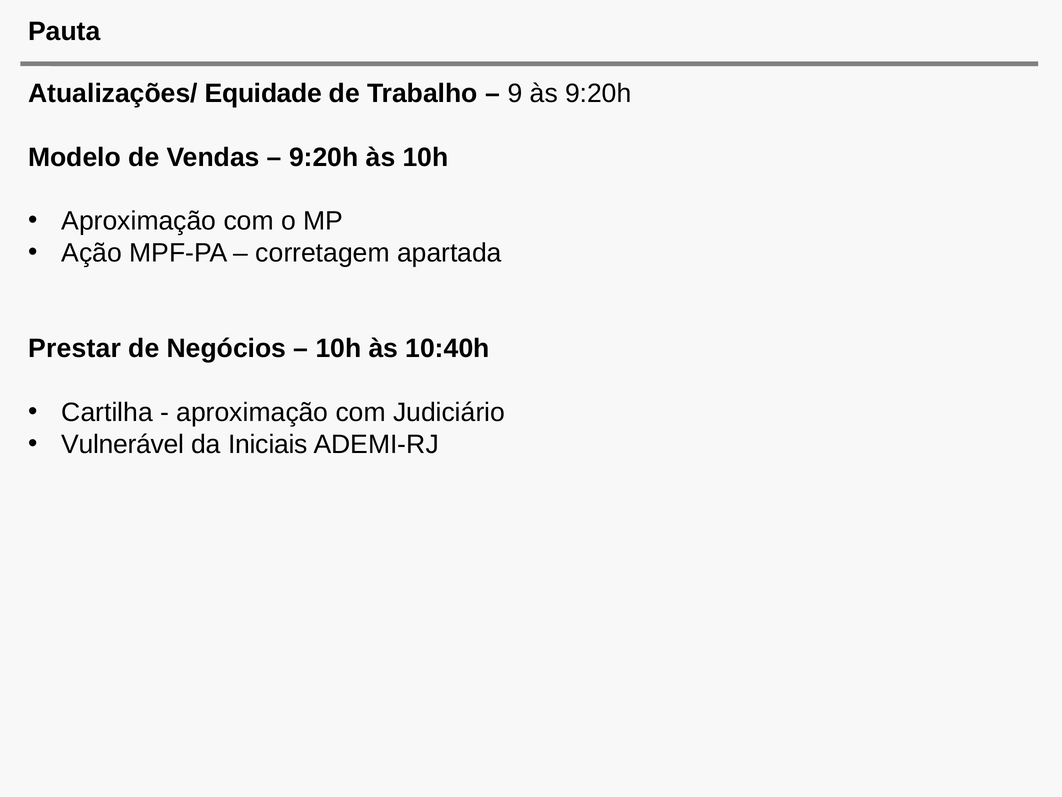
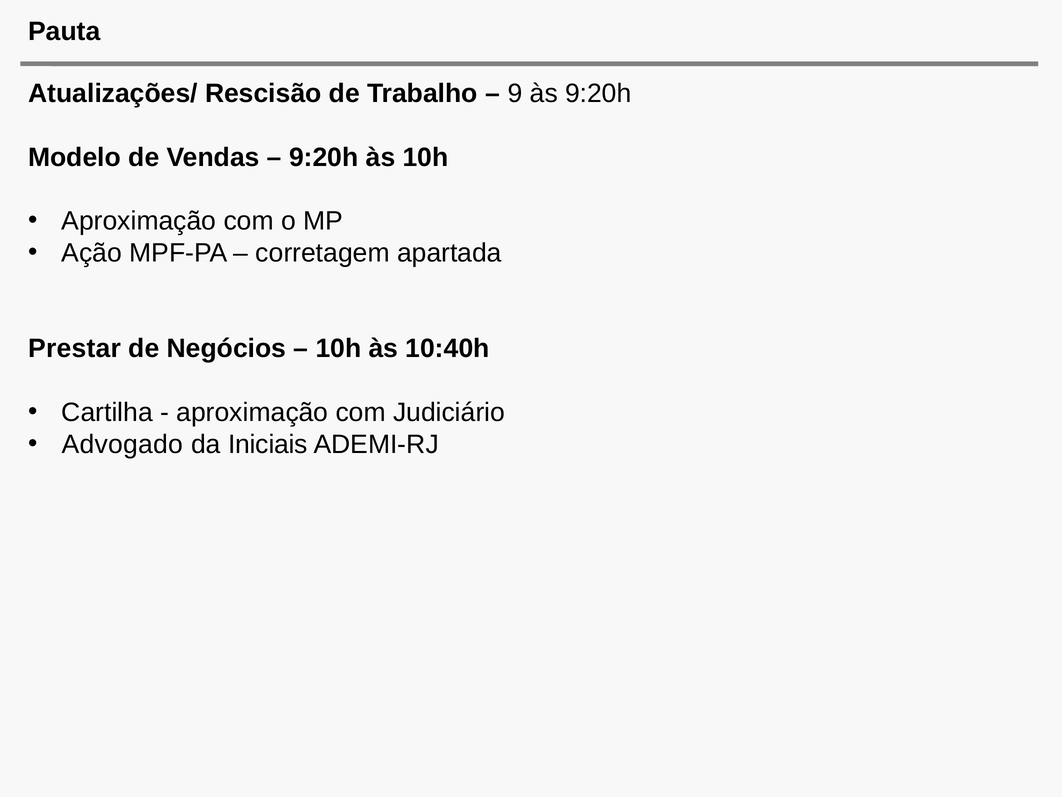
Equidade: Equidade -> Rescisão (263, 94)
Vulnerável: Vulnerável -> Advogado (122, 444)
